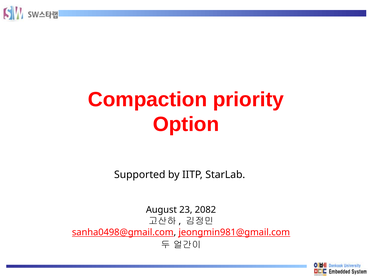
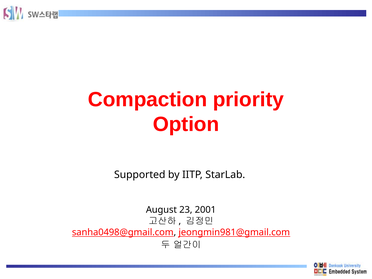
2082: 2082 -> 2001 (205, 210)
